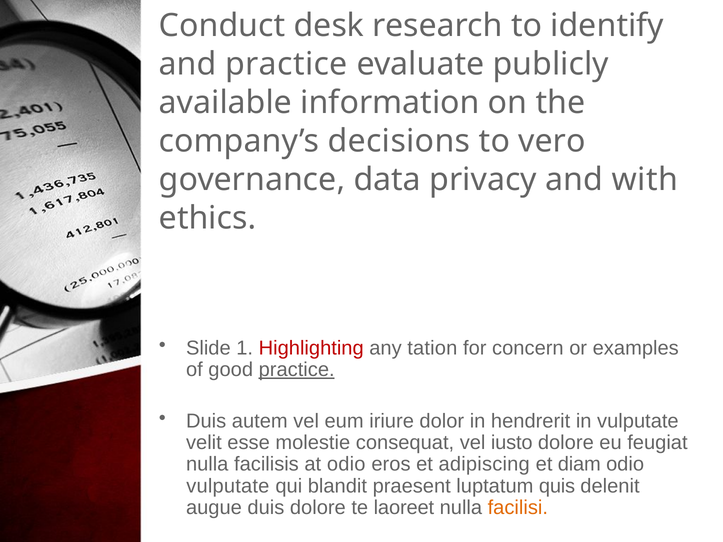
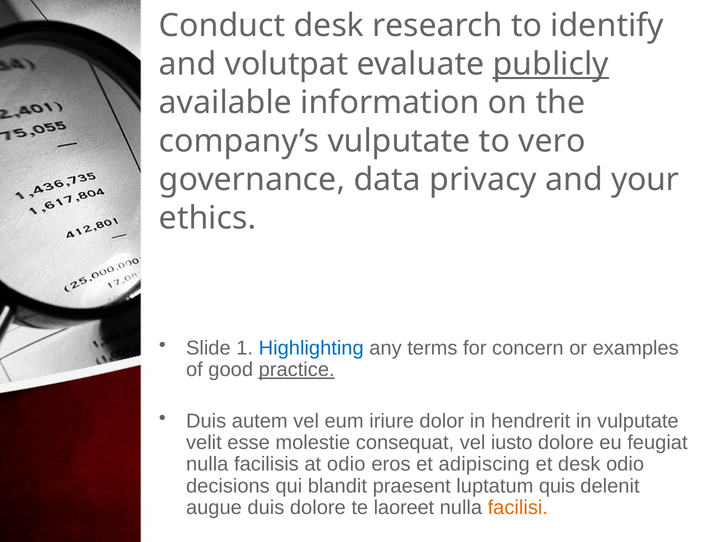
and practice: practice -> volutpat (287, 64)
publicly underline: none -> present (551, 64)
company’s decisions: decisions -> vulputate (399, 141)
with: with -> your (645, 180)
Highlighting colour: red -> blue (311, 348)
tation: tation -> terms (432, 348)
et diam: diam -> desk (579, 465)
vulputate: vulputate -> decisions (228, 486)
